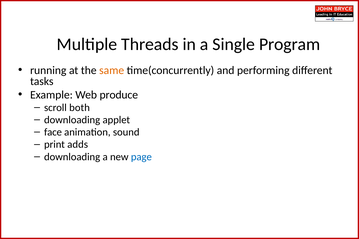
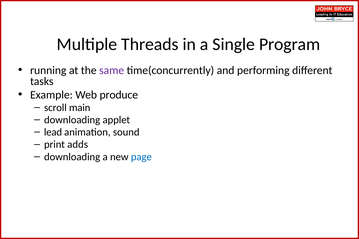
same colour: orange -> purple (112, 70)
both: both -> main (80, 108)
face: face -> lead (53, 132)
